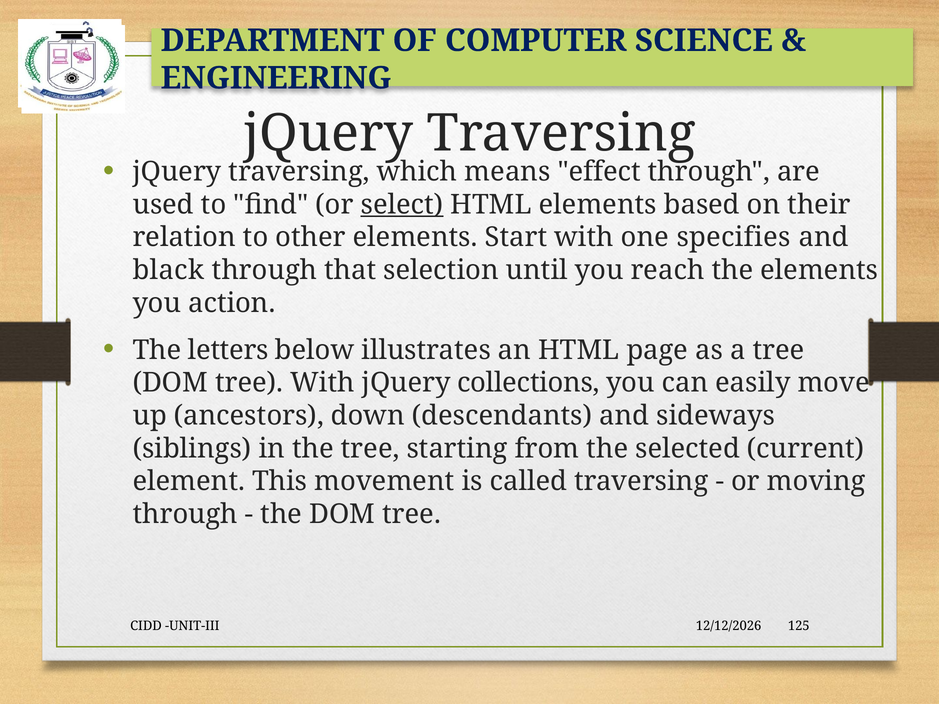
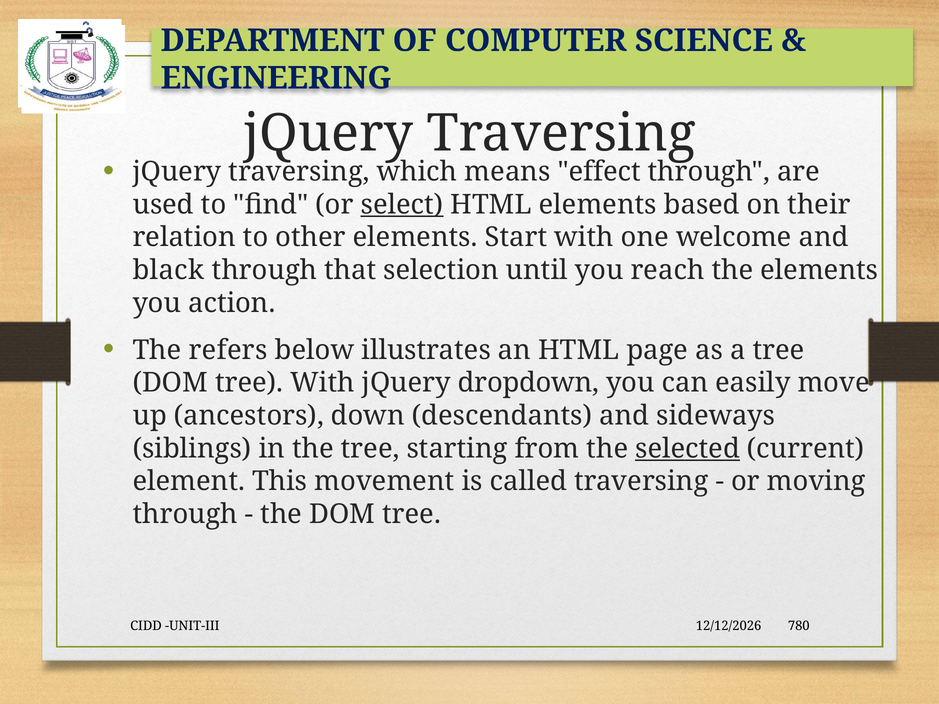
specifies: specifies -> welcome (734, 237)
letters: letters -> refers (228, 350)
collections: collections -> dropdown (528, 383)
selected underline: none -> present (688, 449)
125: 125 -> 780 (799, 626)
